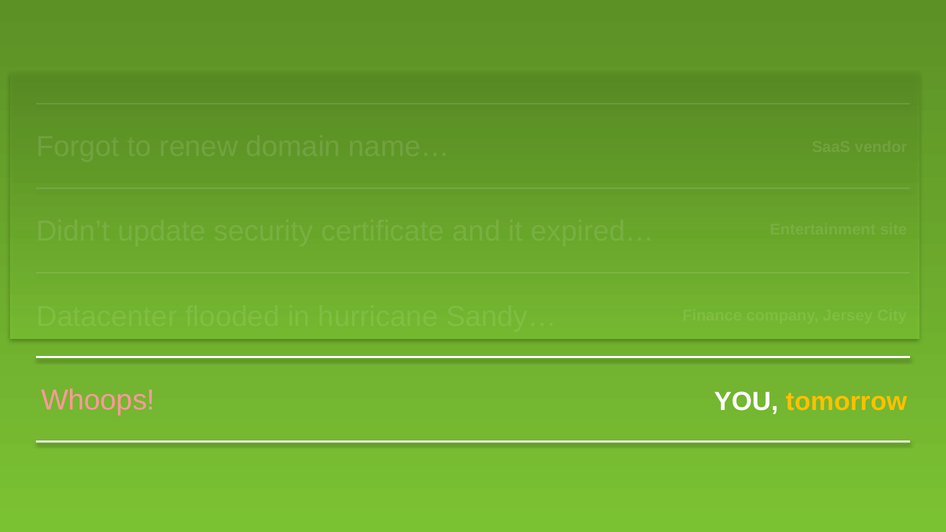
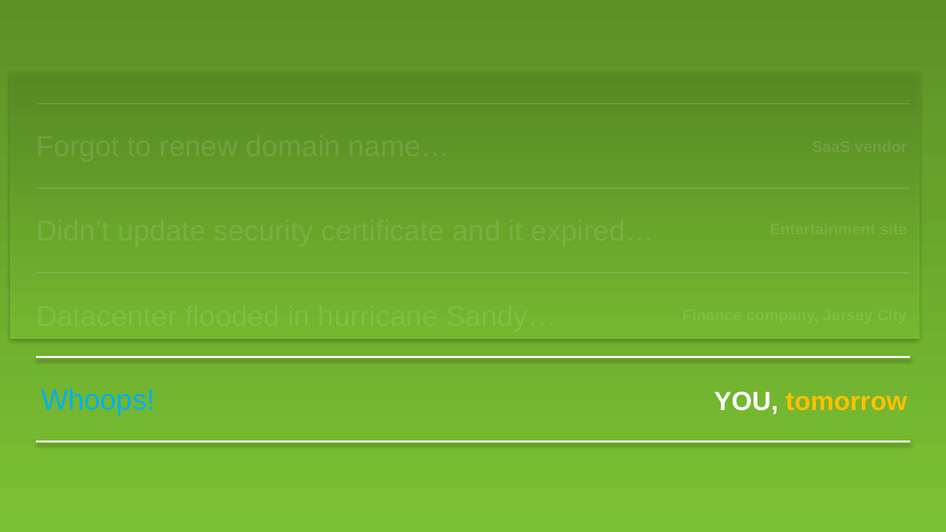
Whoops colour: pink -> light blue (98, 400)
